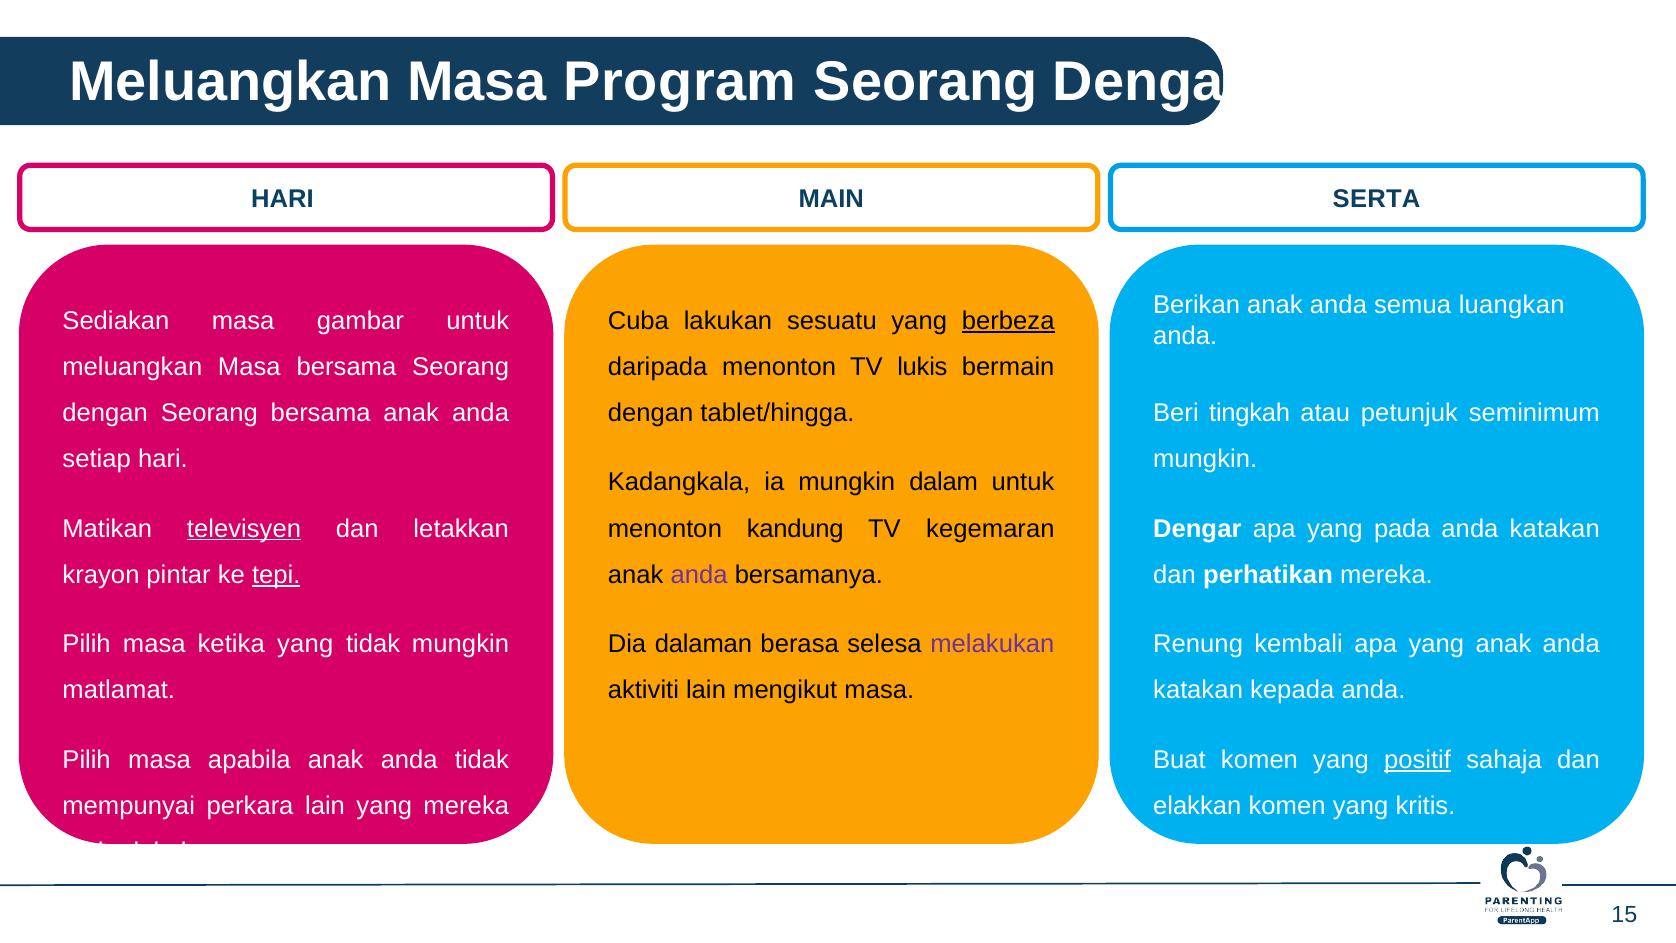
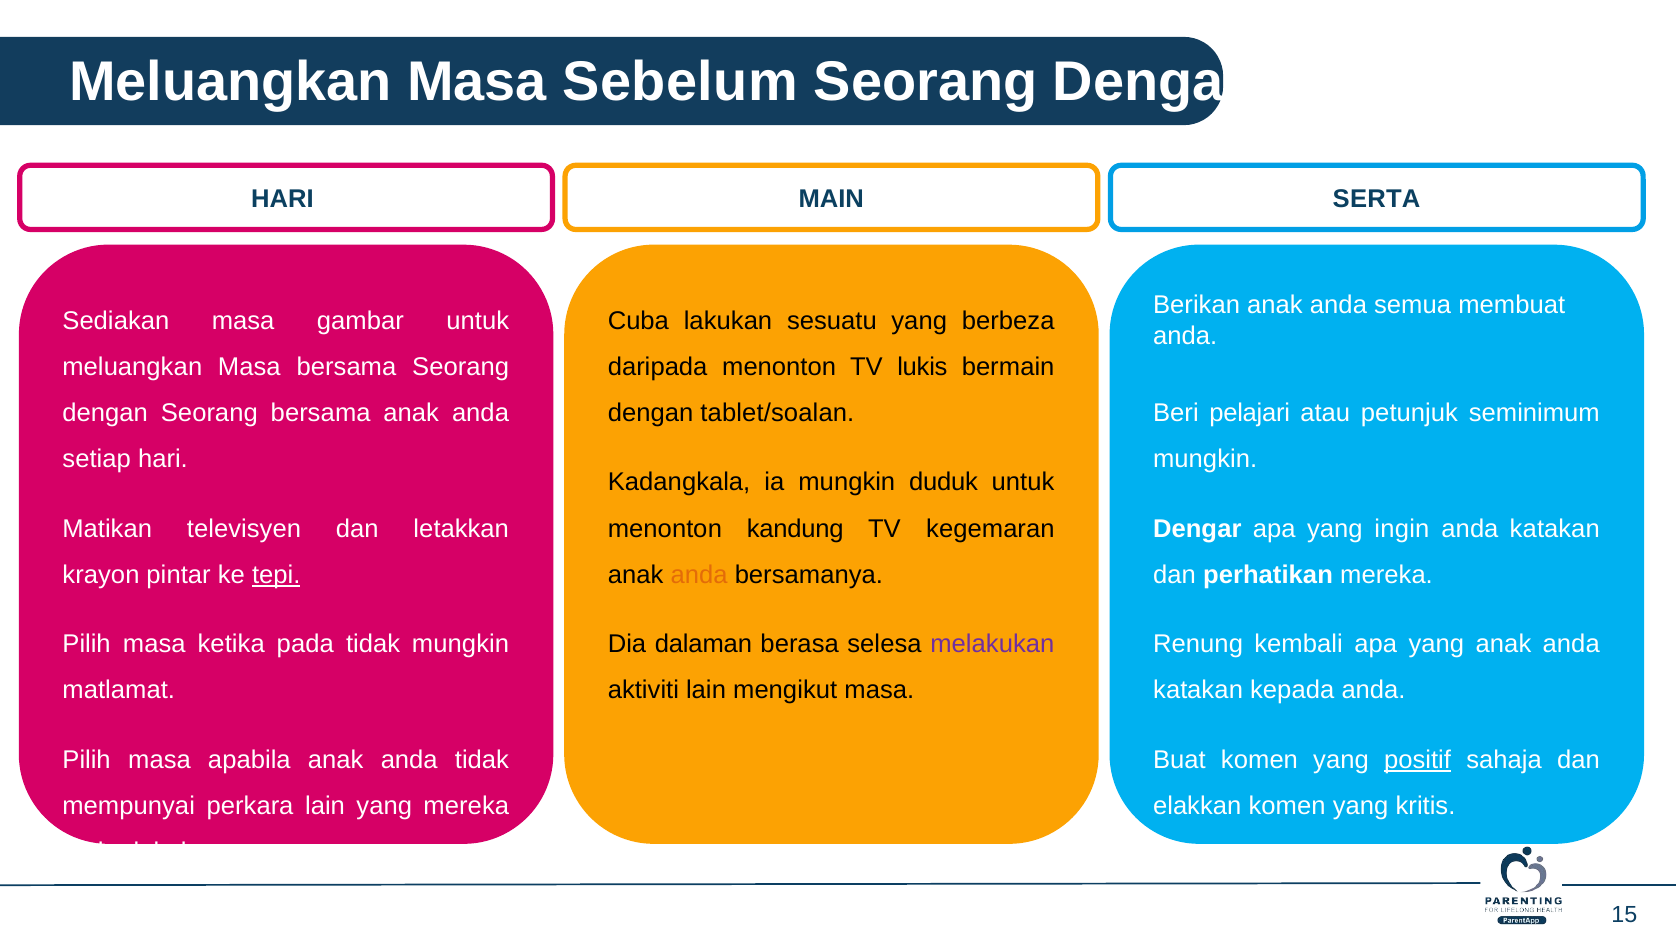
Program: Program -> Sebelum (680, 82)
luangkan: luangkan -> membuat (1512, 305)
berbeza underline: present -> none (1008, 321)
tablet/hingga: tablet/hingga -> tablet/soalan (777, 413)
tingkah: tingkah -> pelajari (1250, 413)
dalam: dalam -> duduk (944, 482)
televisyen underline: present -> none (244, 529)
pada: pada -> ingin (1402, 529)
anda colour: purple -> orange (699, 575)
ketika yang: yang -> pada (305, 644)
